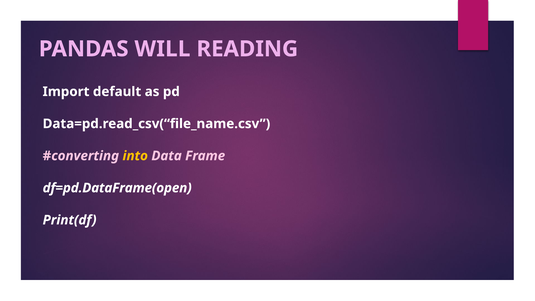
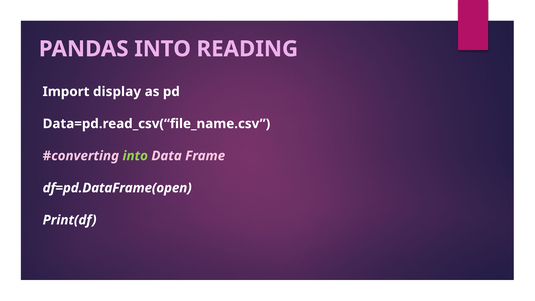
PANDAS WILL: WILL -> INTO (163, 49)
default: default -> display (117, 92)
into colour: yellow -> light green (135, 156)
